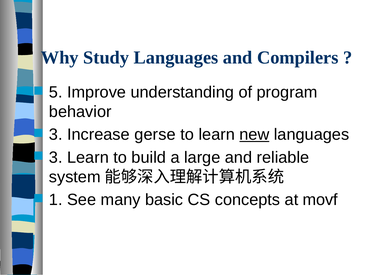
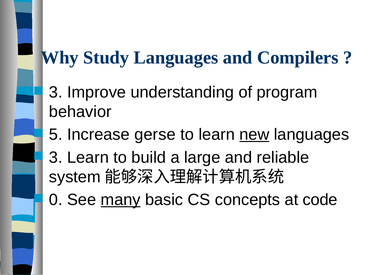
5: 5 -> 3 (56, 92)
3: 3 -> 5 (56, 135)
1: 1 -> 0 (56, 200)
many underline: none -> present (121, 200)
movf: movf -> code (320, 200)
